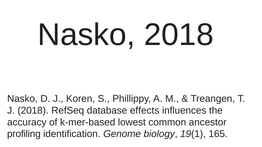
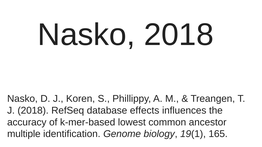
profiling: profiling -> multiple (24, 134)
